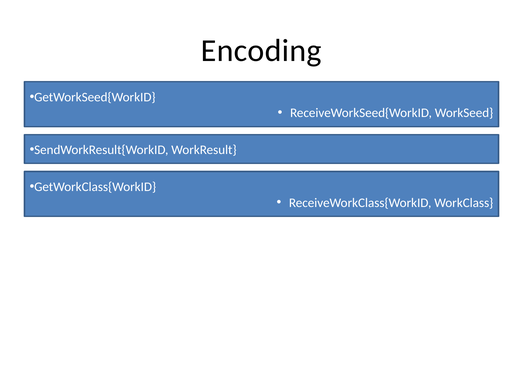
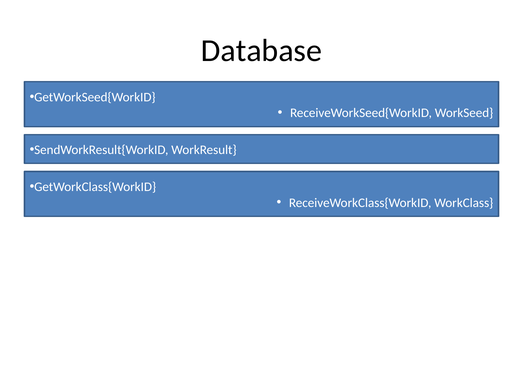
Encoding: Encoding -> Database (261, 51)
